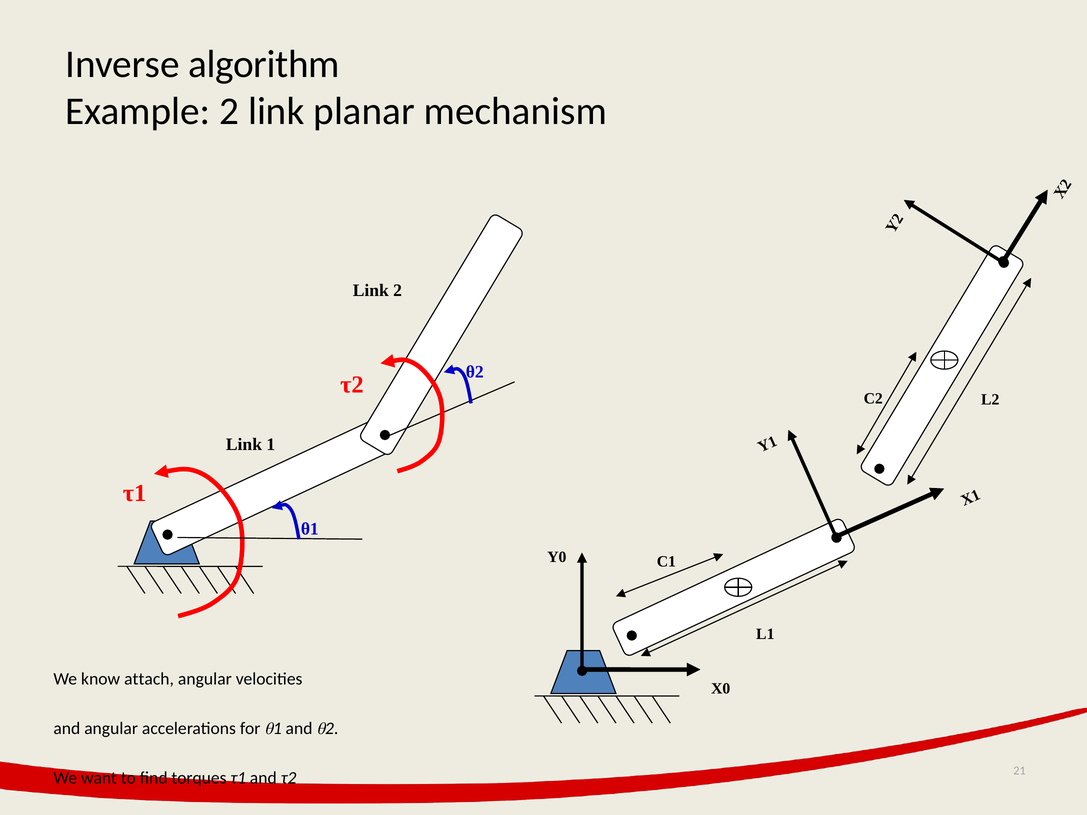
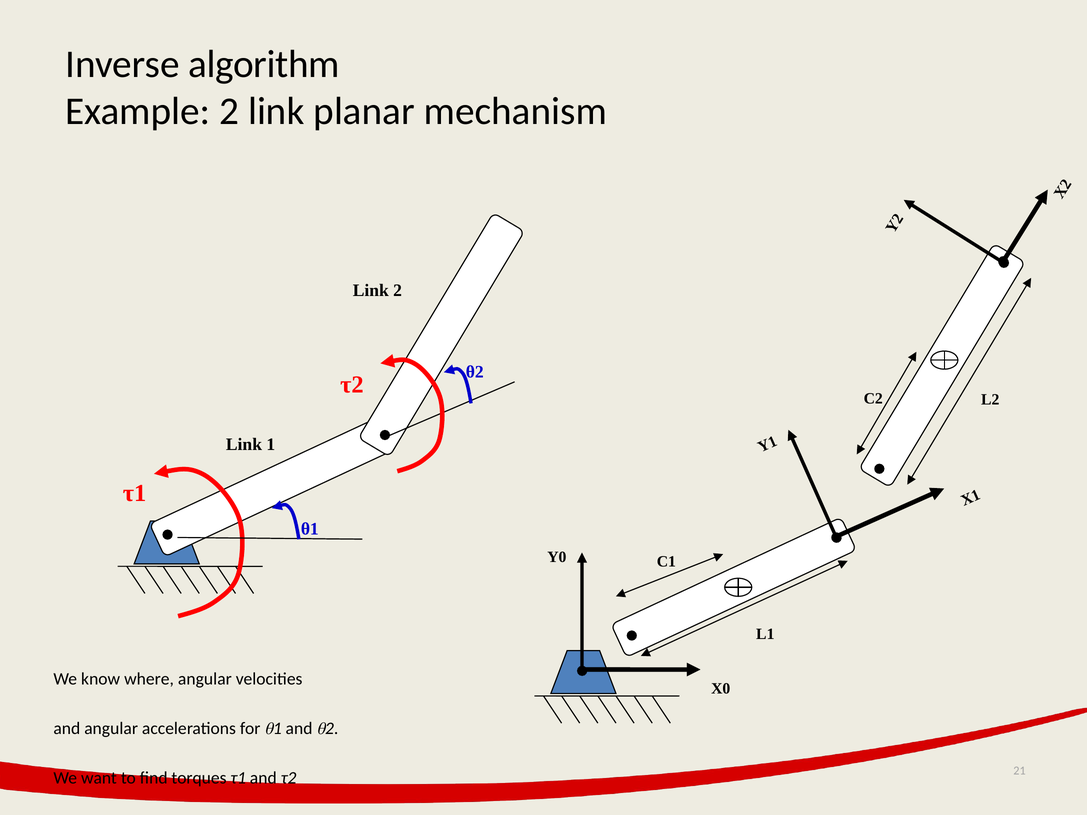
attach: attach -> where (149, 679)
